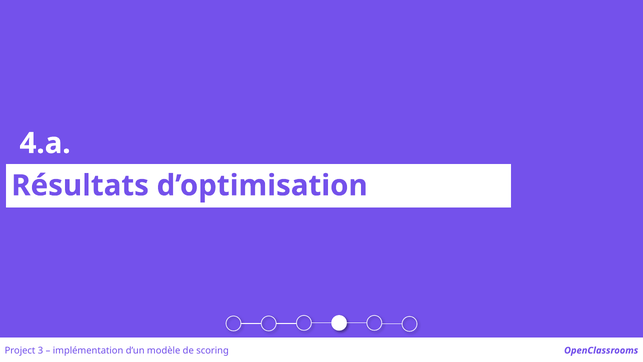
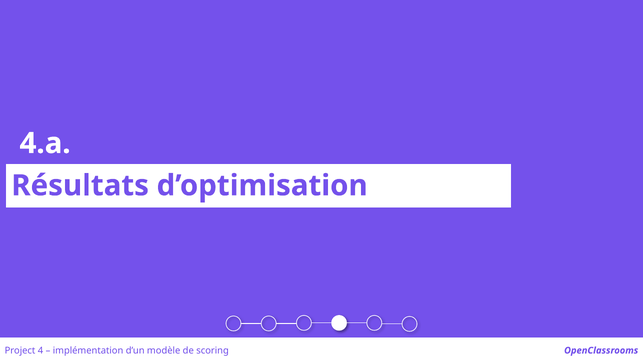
3: 3 -> 4 (41, 350)
